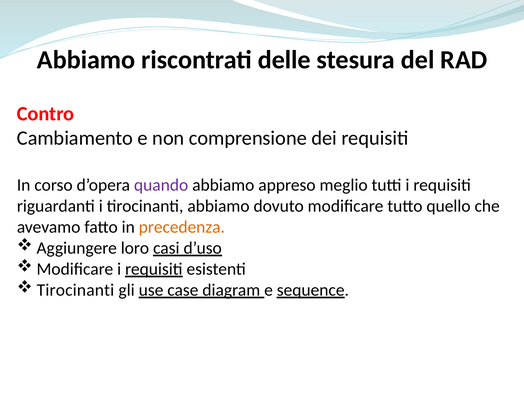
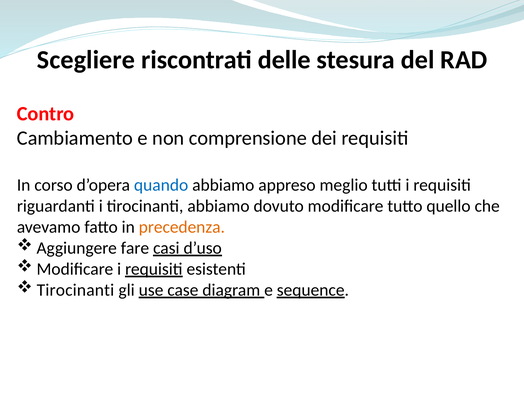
Abbiamo: Abbiamo -> Scegliere (86, 60)
quando colour: purple -> blue (161, 185)
loro: loro -> fare (135, 248)
